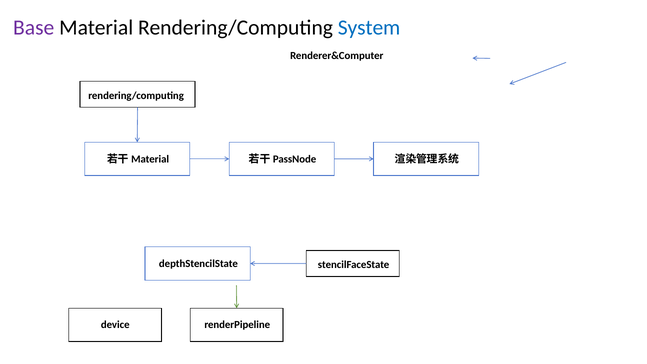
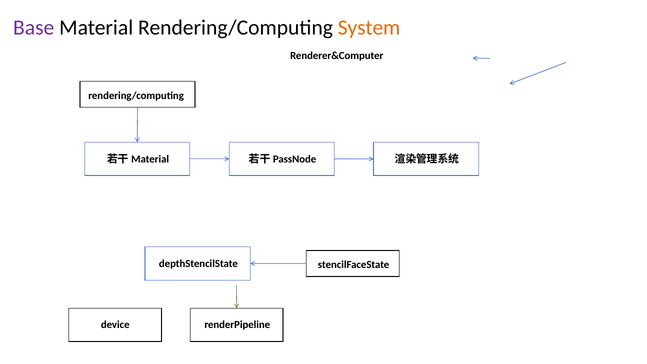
System colour: blue -> orange (369, 27)
